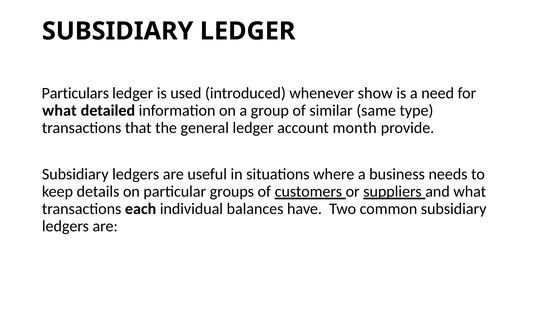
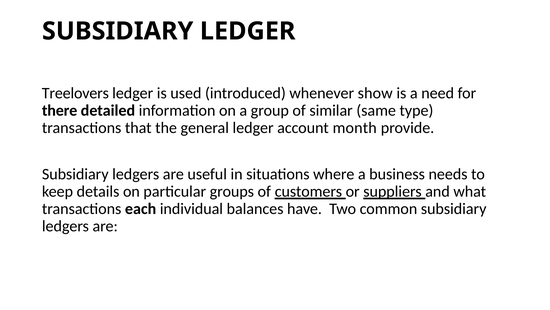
Particulars: Particulars -> Treelovers (75, 93)
what: what -> there (60, 110)
